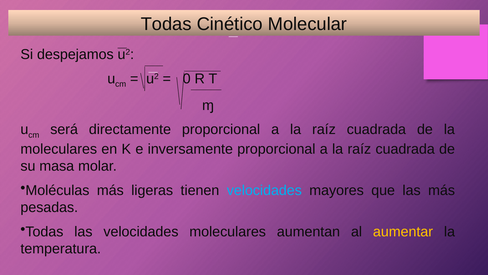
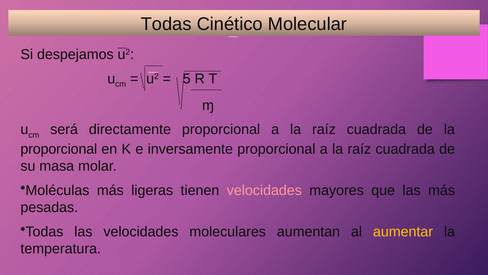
0: 0 -> 5 (187, 79)
moleculares: moleculares -> proporcional (59, 149)
velocidades colour: light blue -> pink (264, 190)
